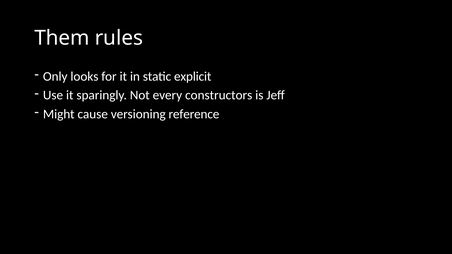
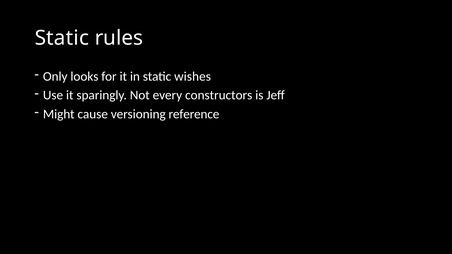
Them: Them -> Static (62, 38)
explicit: explicit -> wishes (193, 76)
